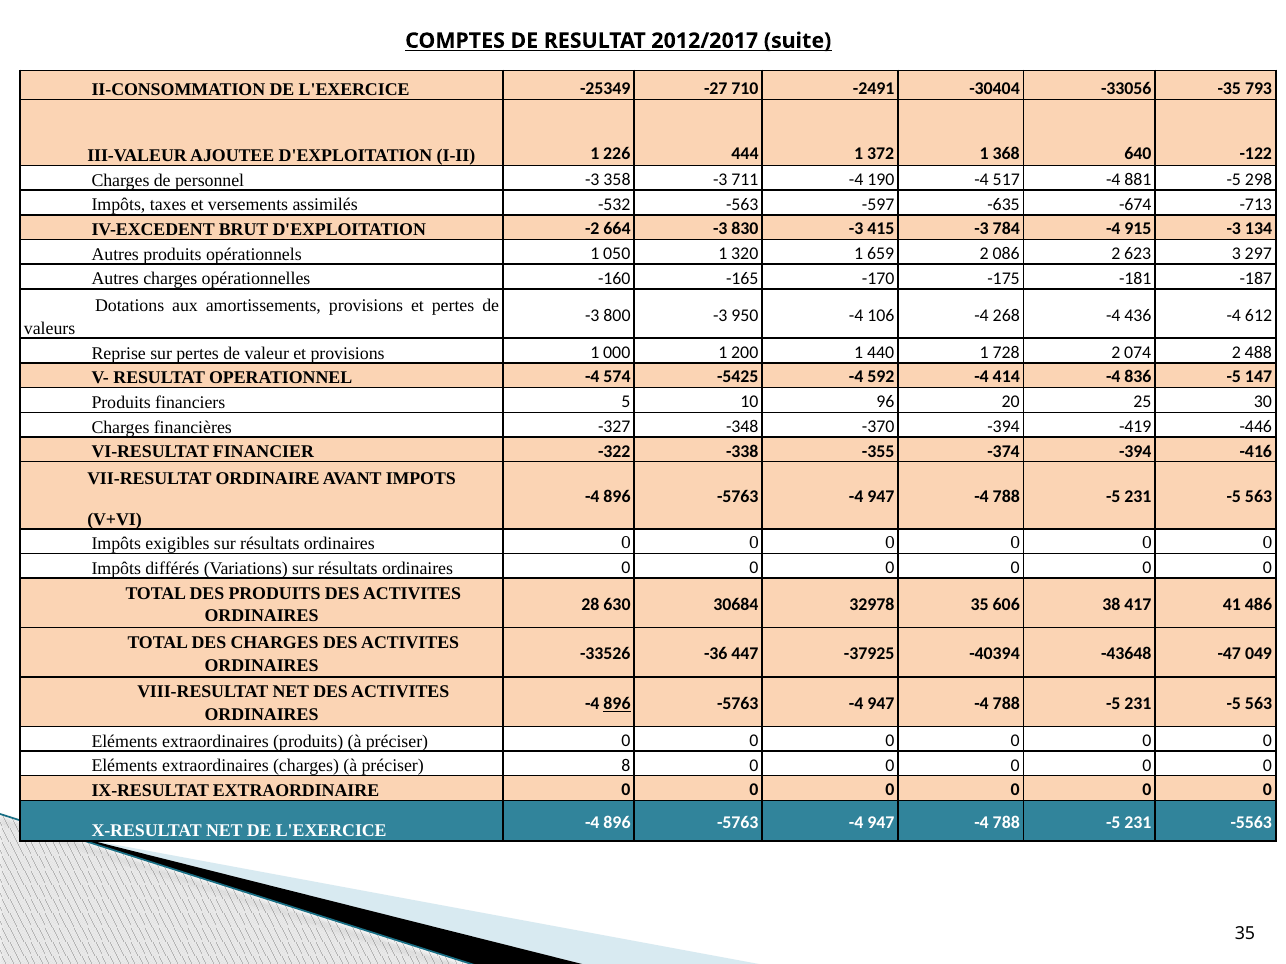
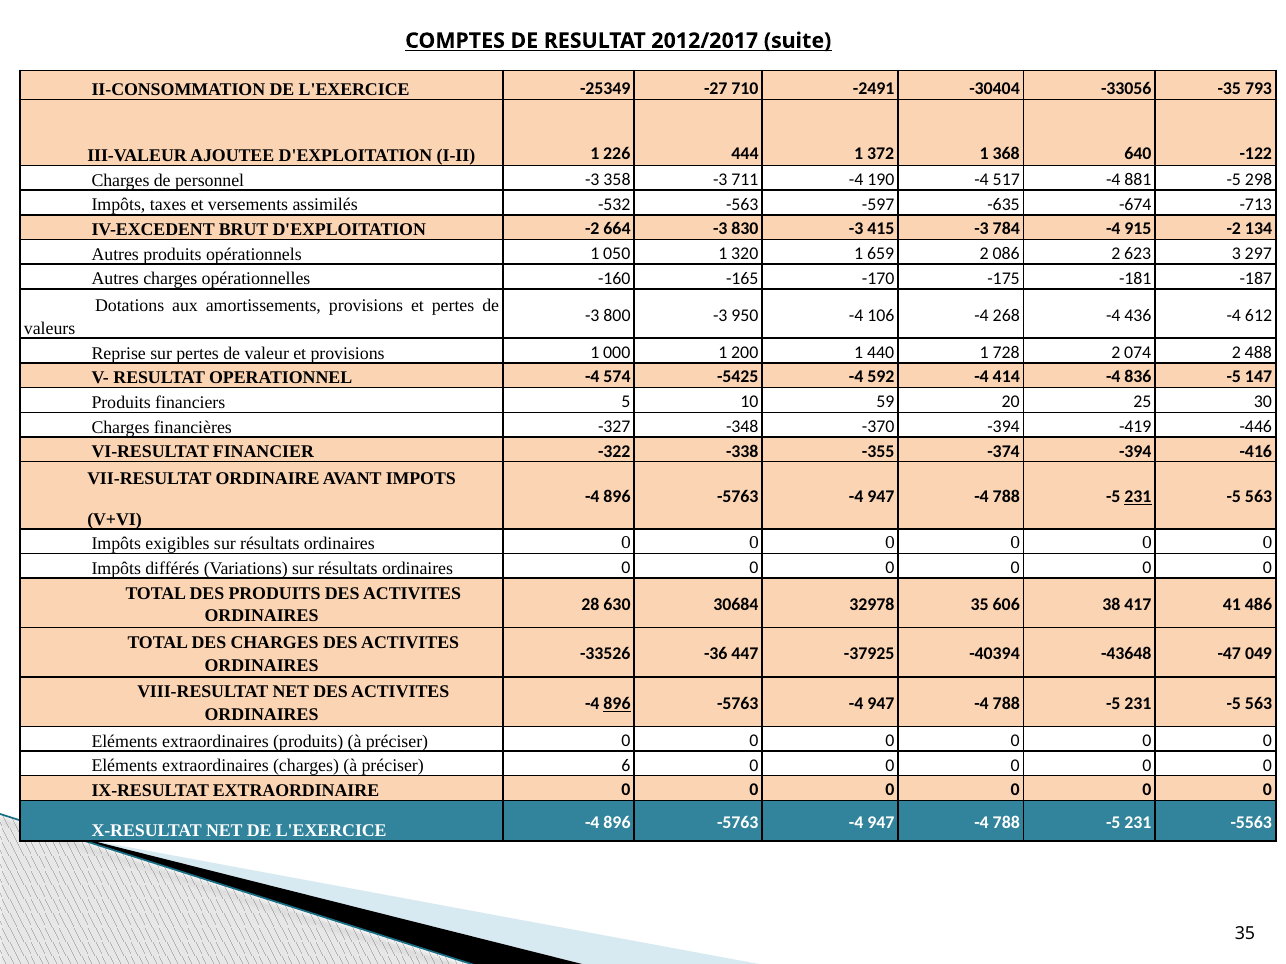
915 -3: -3 -> -2 (1234, 229)
96: 96 -> 59 (885, 402)
231 underline: none -> present (1138, 497)
8: 8 -> 6 (626, 766)
